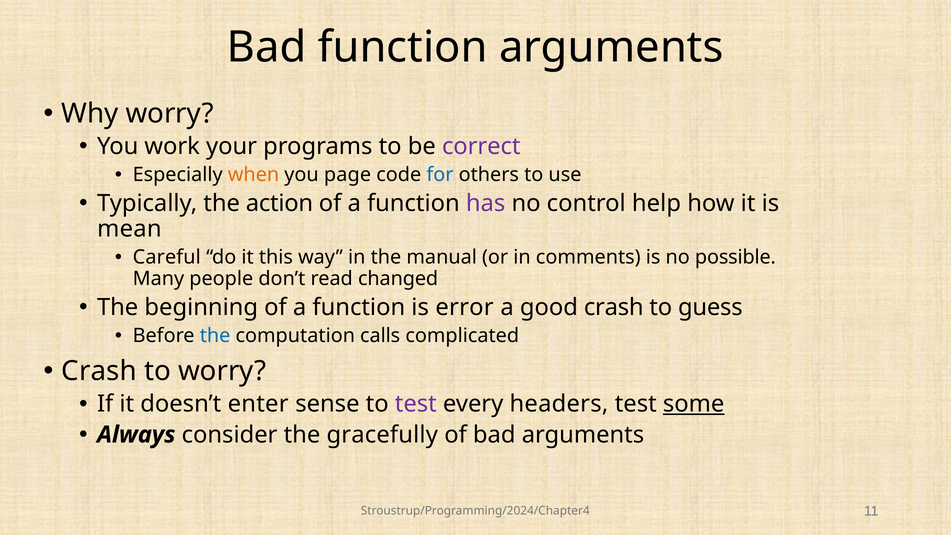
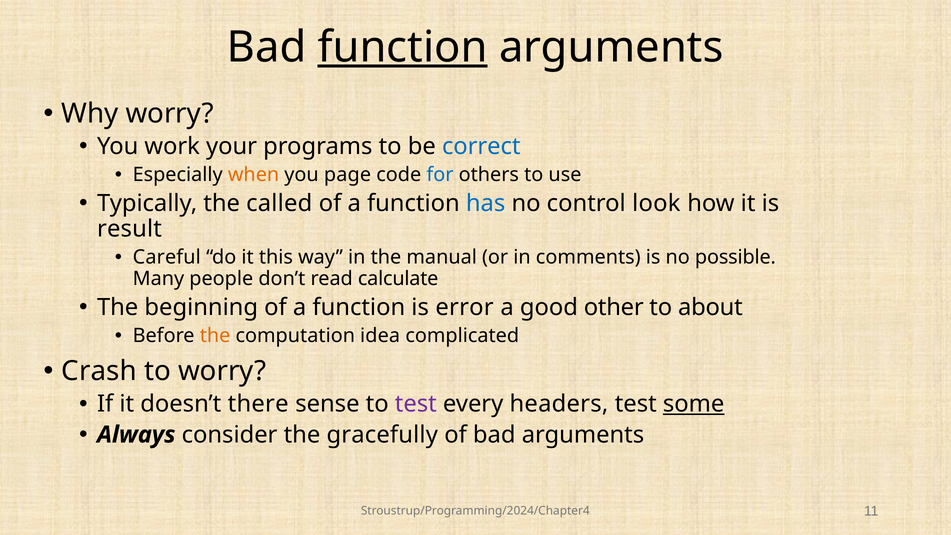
function underline: none -> present (403, 47)
correct colour: purple -> blue (481, 146)
action: action -> called (279, 203)
has colour: purple -> blue (486, 203)
help: help -> look (656, 203)
mean: mean -> result (129, 229)
changed: changed -> calculate (398, 279)
good crash: crash -> other (614, 307)
guess: guess -> about (710, 307)
the colour: blue -> orange (215, 336)
calls: calls -> idea (380, 336)
enter: enter -> there (258, 404)
